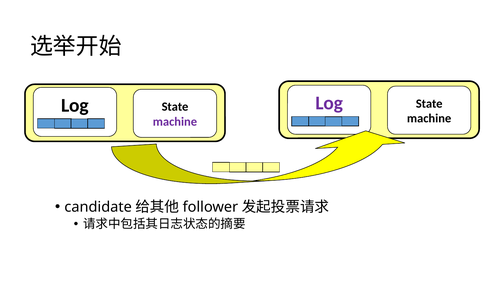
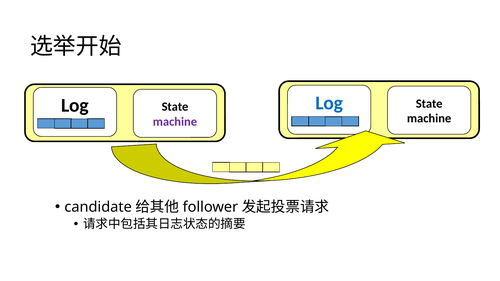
Log colour: purple -> blue (329, 103)
